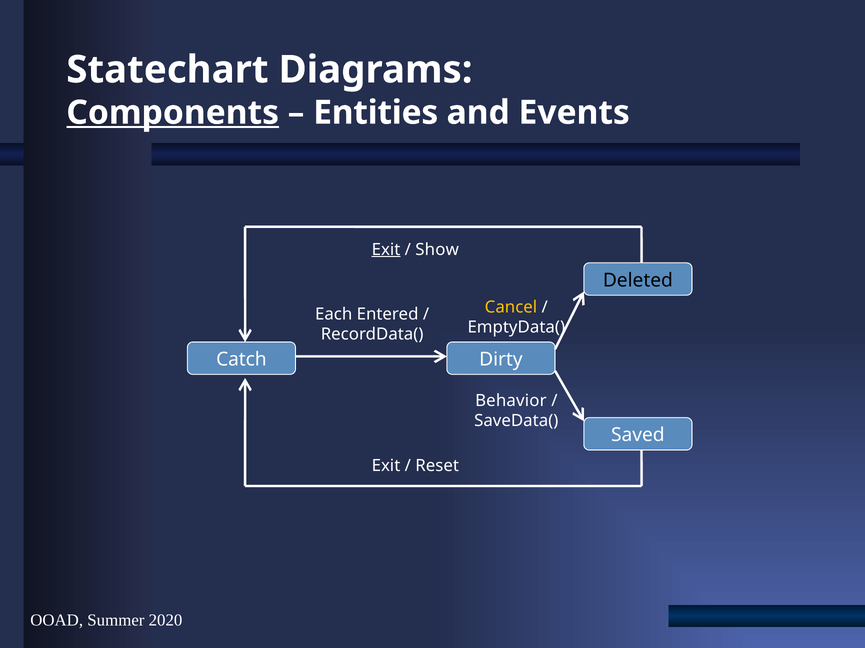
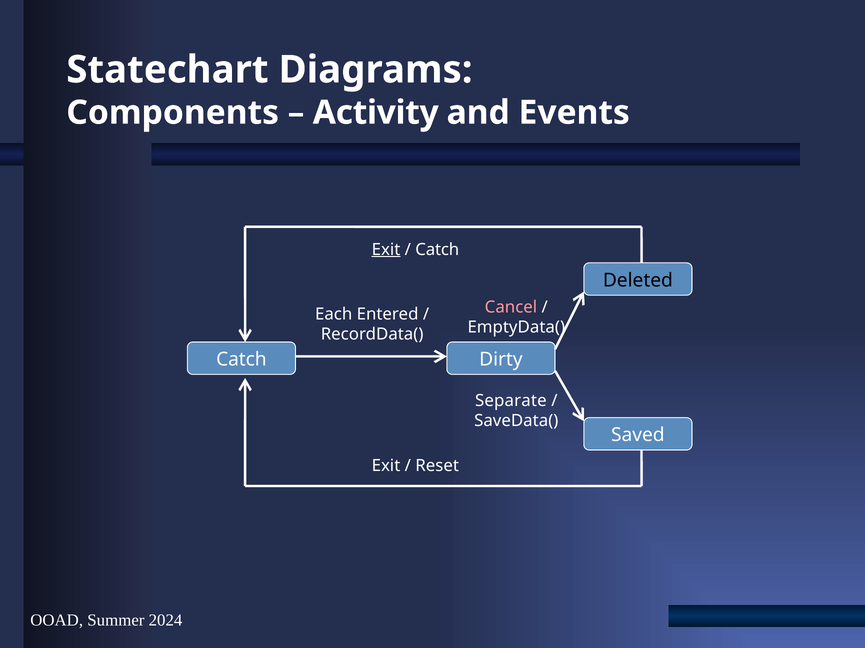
Components underline: present -> none (173, 113)
Entities: Entities -> Activity (376, 113)
Show: Show -> Catch (437, 250)
Cancel colour: yellow -> pink (511, 307)
Behavior: Behavior -> Separate (511, 401)
2020: 2020 -> 2024 (166, 621)
